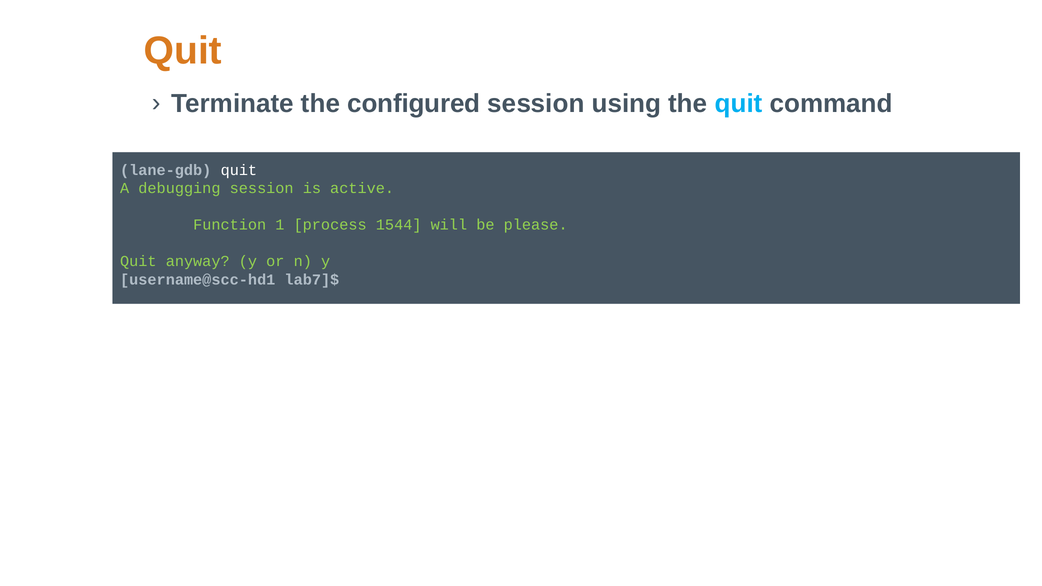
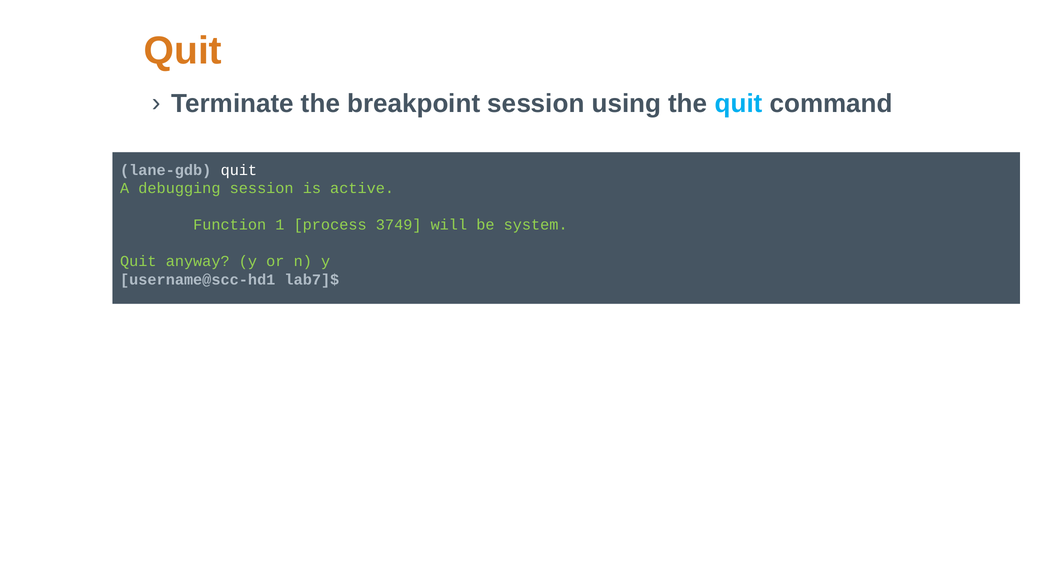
configured: configured -> breakpoint (414, 104)
1544: 1544 -> 3749 (399, 225)
please: please -> system (536, 225)
